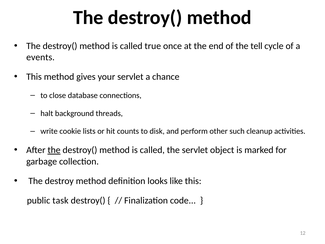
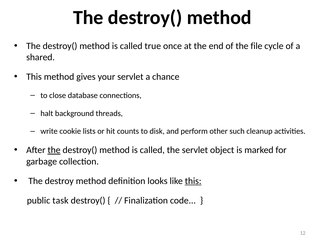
tell: tell -> file (256, 46)
events: events -> shared (41, 57)
this underline: none -> present (193, 181)
